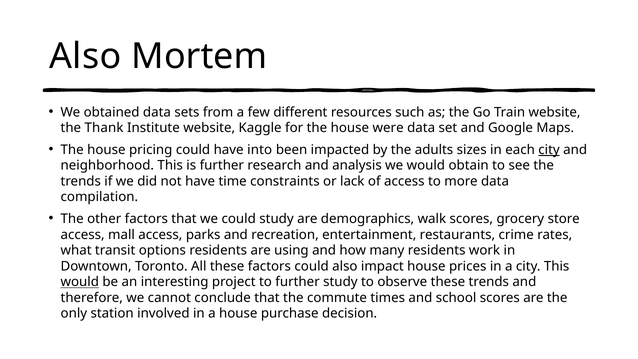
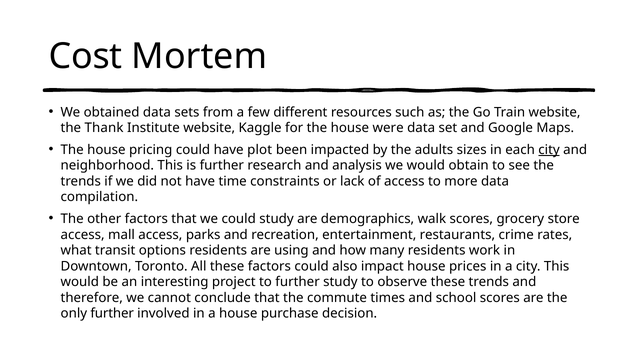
Also: Also -> Cost (86, 56)
into: into -> plot (260, 150)
would underline: present -> none (80, 282)
only station: station -> further (112, 313)
